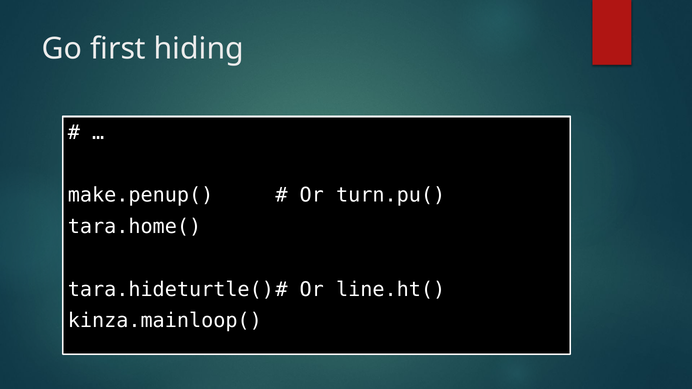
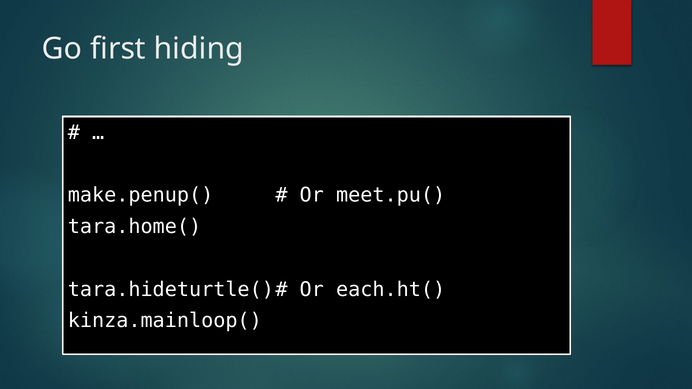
turn.pu(: turn.pu( -> meet.pu( (391, 195)
line.ht(: line.ht( -> each.ht( (391, 290)
